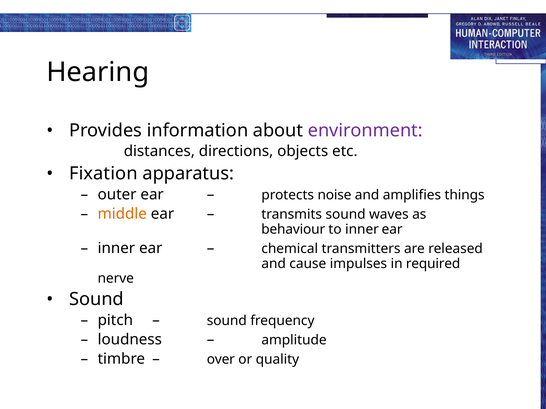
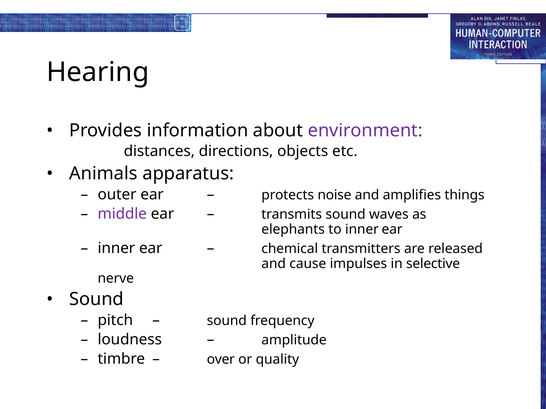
Fixation: Fixation -> Animals (103, 174)
middle colour: orange -> purple (122, 214)
behaviour: behaviour -> elephants (293, 230)
required: required -> selective (433, 264)
